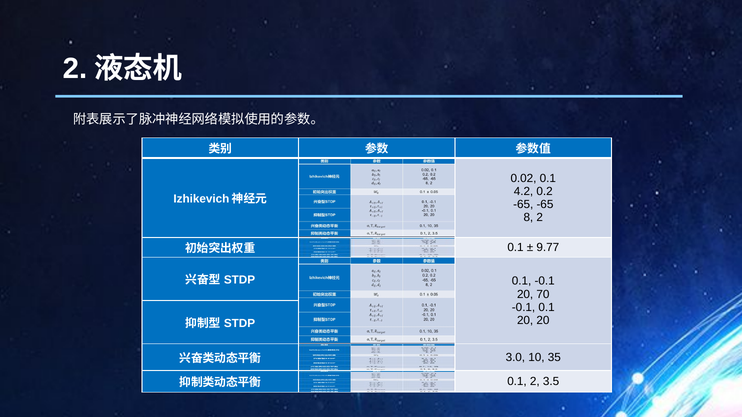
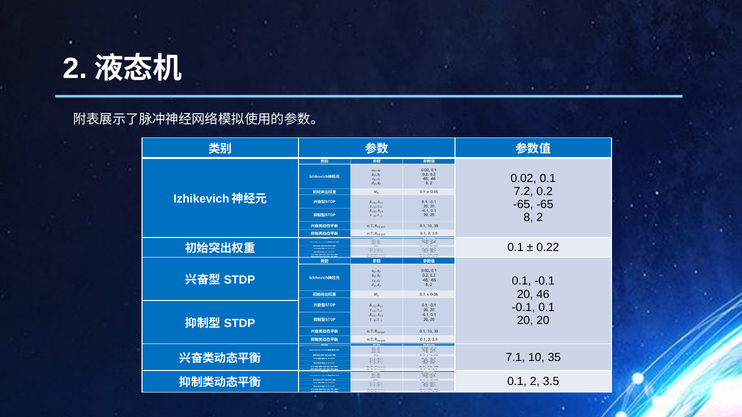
4.2: 4.2 -> 7.2 (524, 191)
9.77: 9.77 -> 0.22 (548, 248)
70: 70 -> 46 (543, 294)
3.0: 3.0 -> 7.1 (515, 358)
